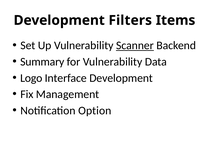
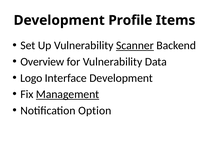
Filters: Filters -> Profile (130, 20)
Summary: Summary -> Overview (42, 62)
Management underline: none -> present (68, 94)
